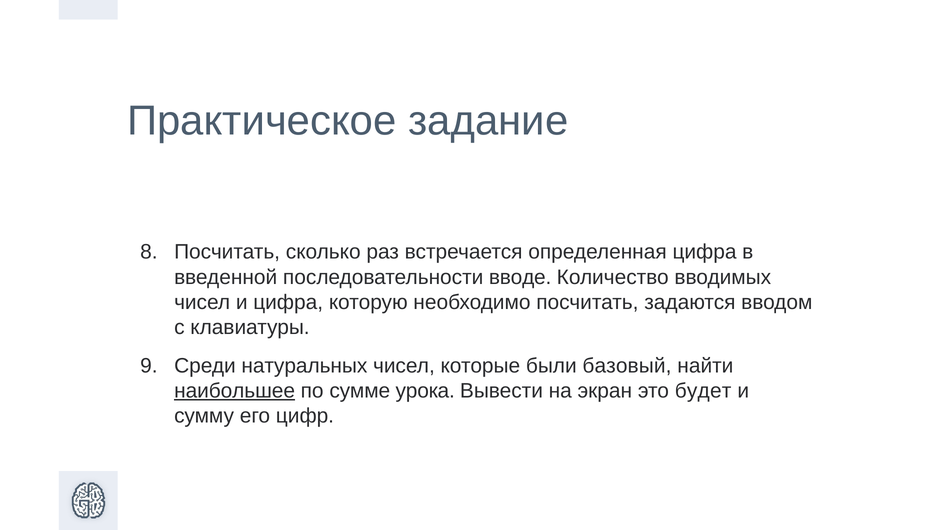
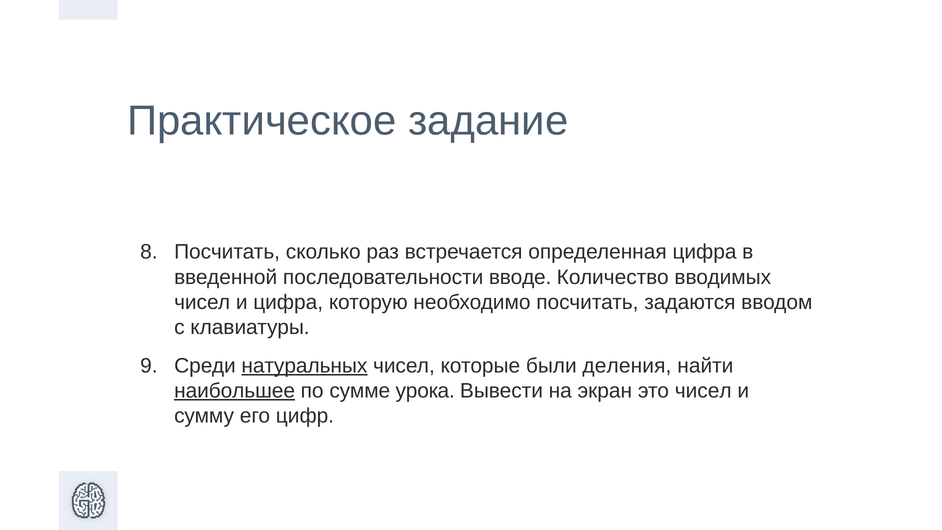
натуральных underline: none -> present (304, 366)
базовый: базовый -> деления (627, 366)
это будет: будет -> чисел (703, 391)
